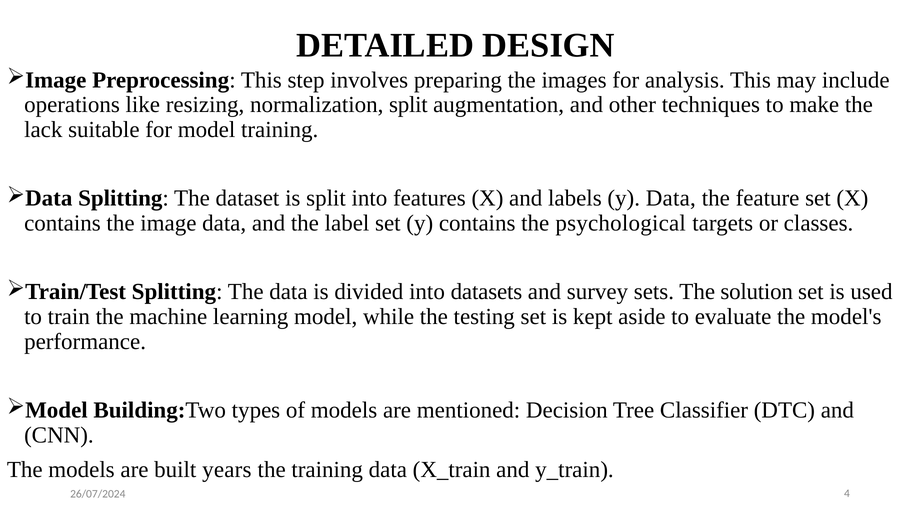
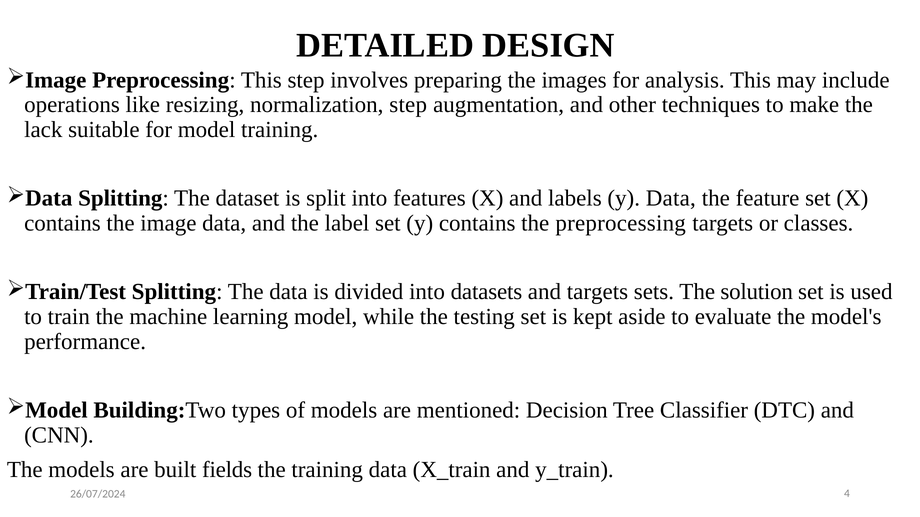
normalization split: split -> step (408, 105)
the psychological: psychological -> preprocessing (621, 223)
and survey: survey -> targets (597, 292)
years: years -> fields (227, 470)
